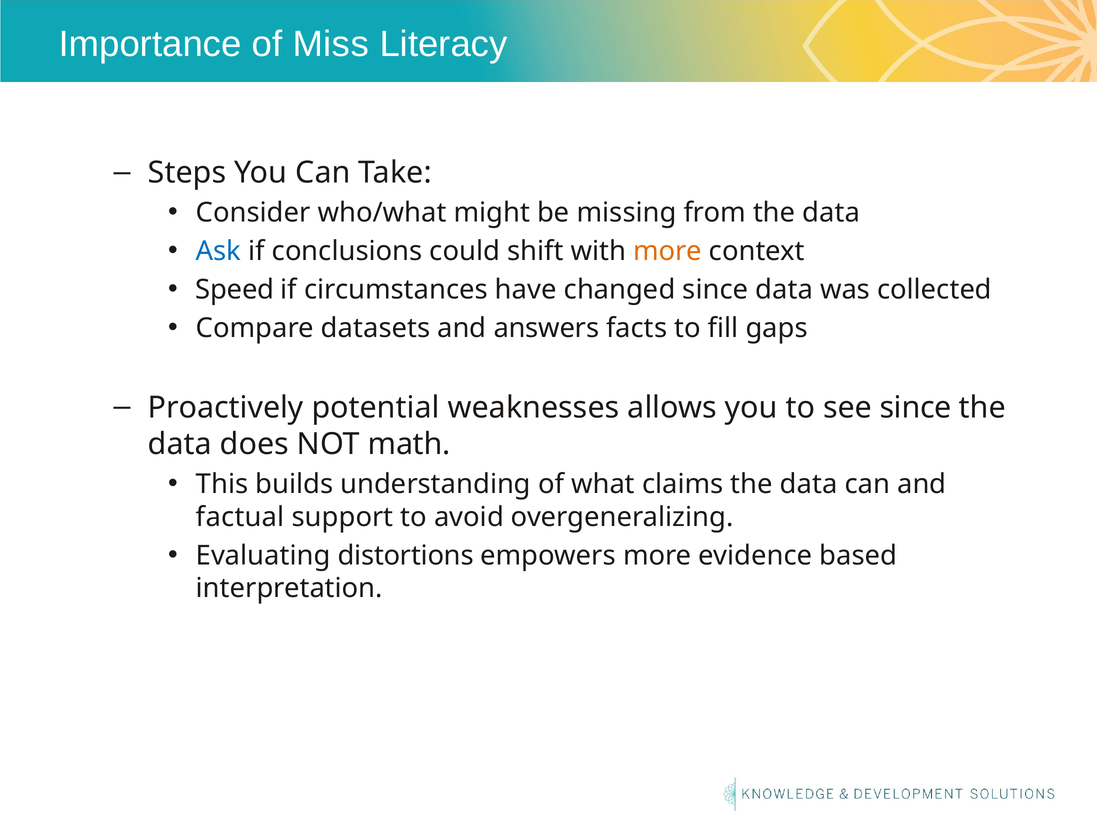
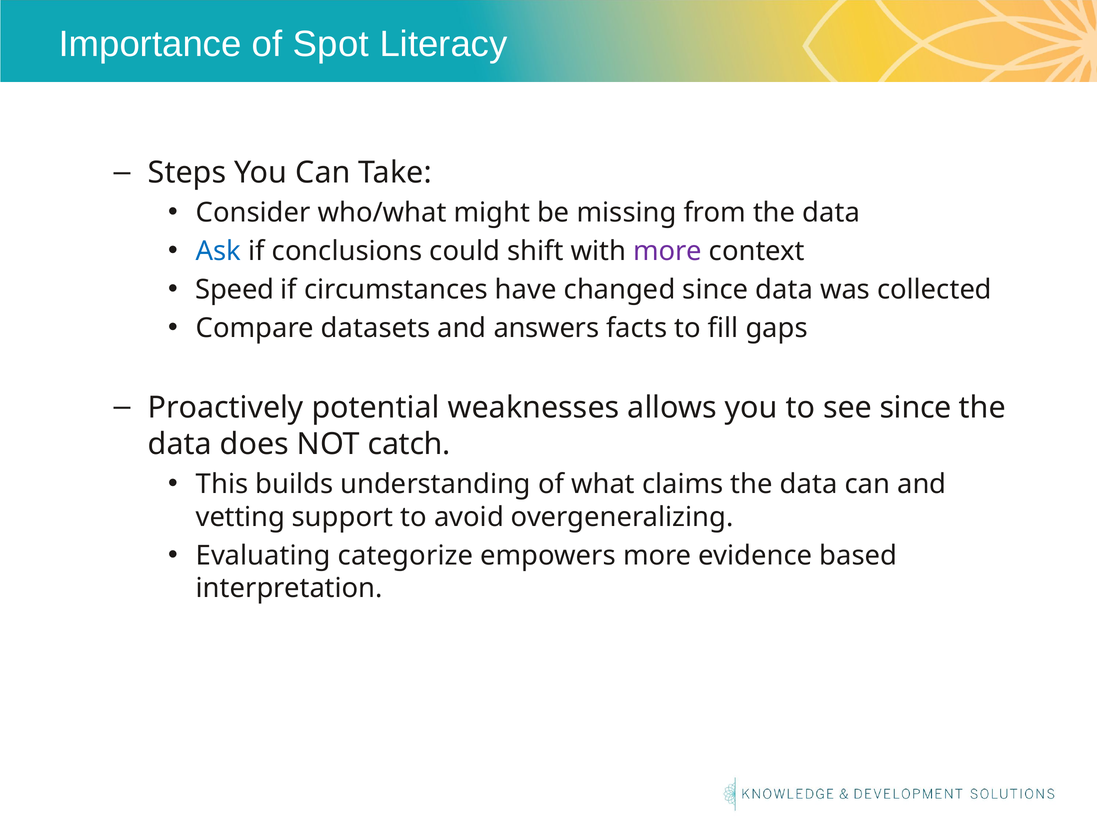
Miss: Miss -> Spot (331, 44)
more colour: orange -> purple (668, 251)
math: math -> catch (409, 444)
factual: factual -> vetting (240, 517)
distortions: distortions -> categorize (405, 555)
